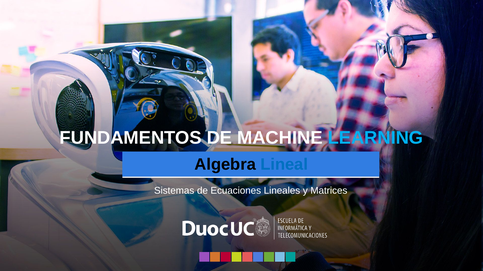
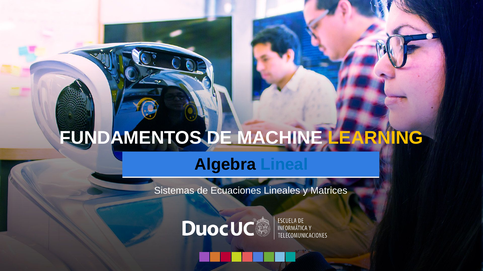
LEARNING colour: light blue -> yellow (375, 138)
